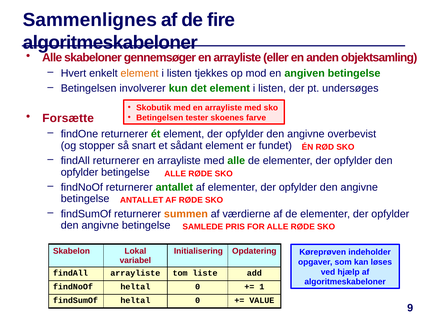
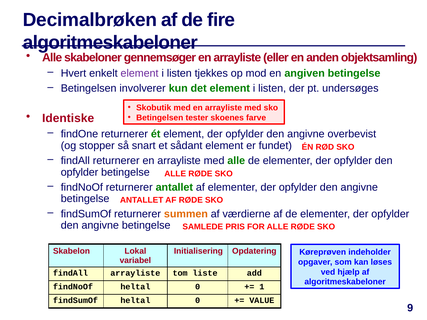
Sammenlignes: Sammenlignes -> Decimalbrøken (90, 20)
element colour: orange -> purple (140, 73)
Forsætte: Forsætte -> Identiske (68, 118)
